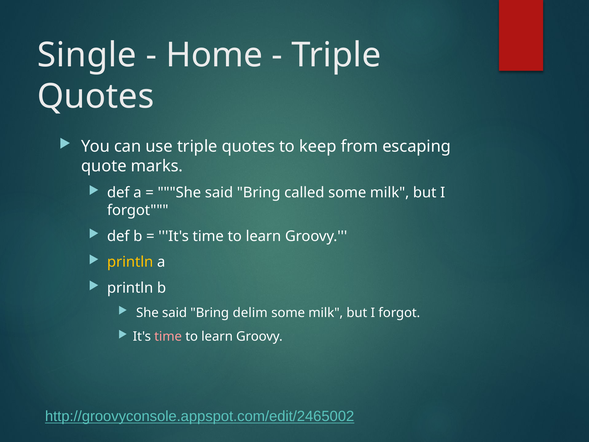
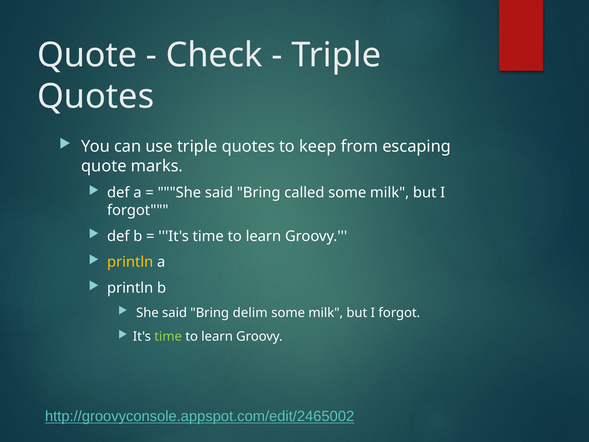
Single: Single -> Quote (87, 55)
Home: Home -> Check (214, 55)
time colour: pink -> light green (168, 336)
